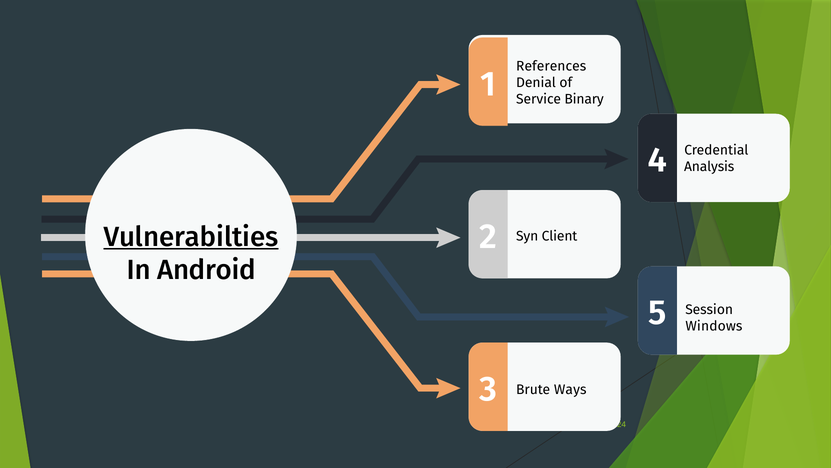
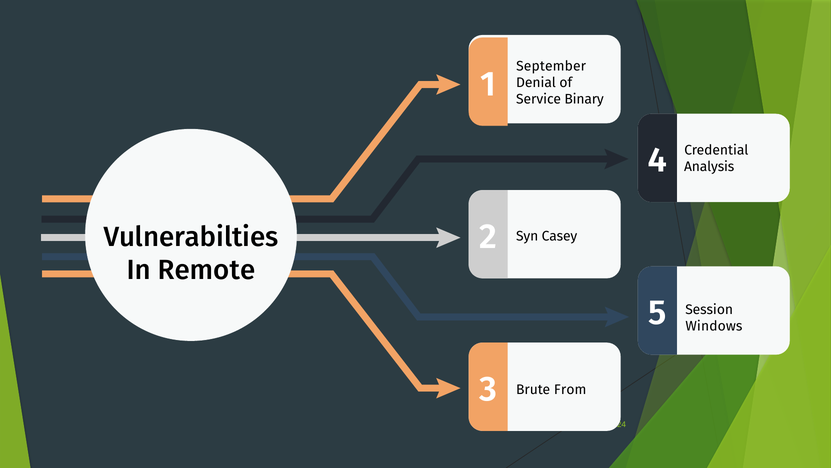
References: References -> September (551, 66)
Vulnerabilties underline: present -> none (191, 237)
Client: Client -> Casey (560, 236)
Android: Android -> Remote (206, 270)
Ways: Ways -> From (570, 389)
